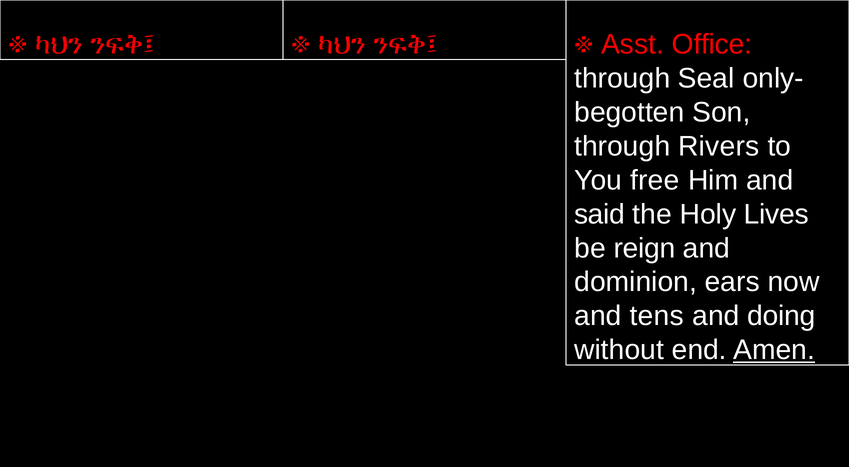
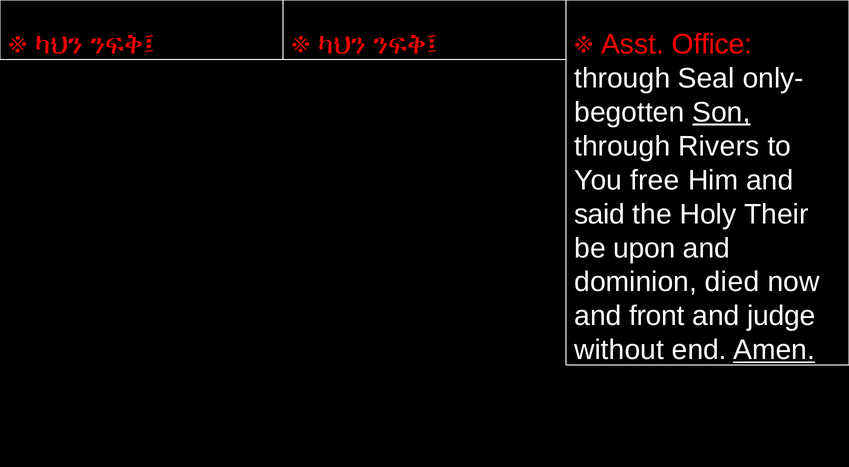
Son underline: none -> present (721, 112)
Lives: Lives -> Their (776, 214)
reign: reign -> upon (644, 248)
ears: ears -> died (732, 282)
tens: tens -> front (657, 316)
doing: doing -> judge (781, 316)
